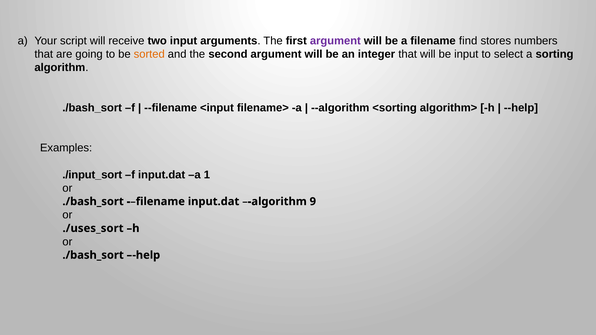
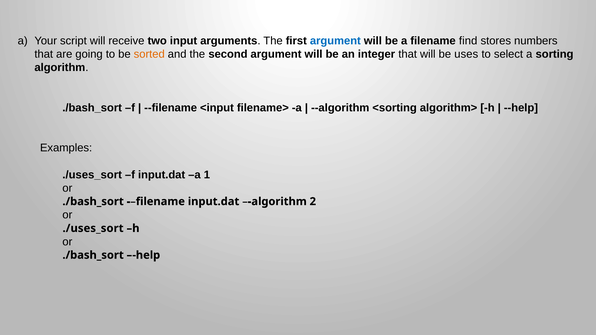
argument colour: purple -> blue (335, 41)
be input: input -> uses (466, 54)
./input_sort: ./input_sort -> ./uses_sort (92, 175)
9: 9 -> 2 (313, 202)
